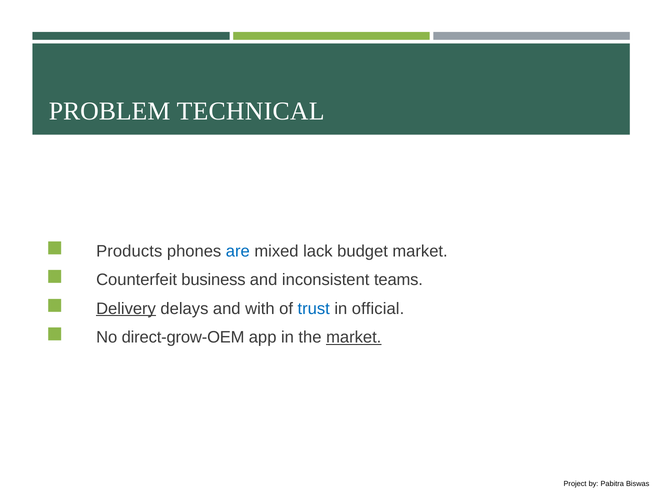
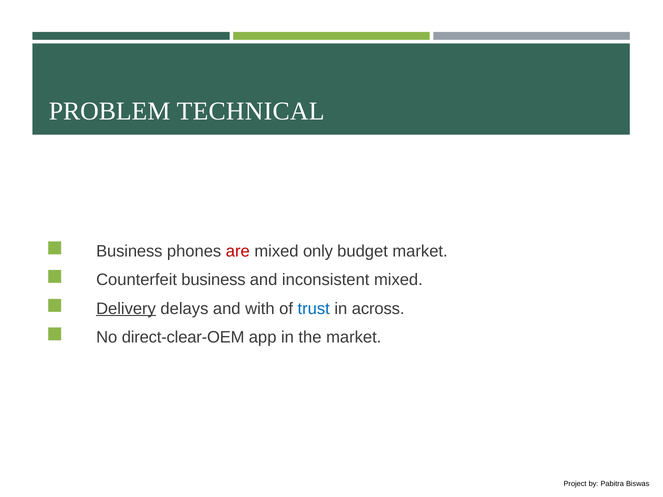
Products: Products -> Business (129, 251)
are colour: blue -> red (238, 251)
lack: lack -> only (318, 251)
inconsistent teams: teams -> mixed (398, 280)
official: official -> across (378, 309)
direct-grow-OEM: direct-grow-OEM -> direct-clear-OEM (183, 337)
market underline: present -> none (354, 337)
